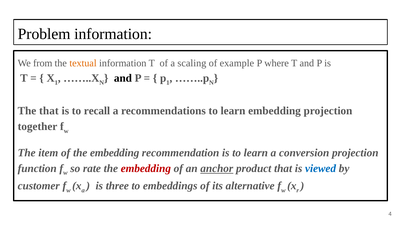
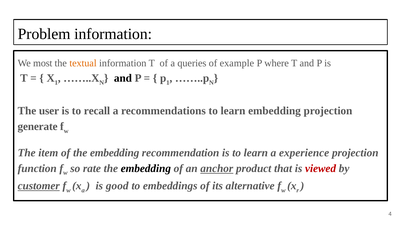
from: from -> most (43, 63)
scaling: scaling -> queries (192, 63)
The that: that -> user (49, 111)
together: together -> generate (38, 126)
conversion: conversion -> experience (304, 152)
embedding colour: red -> black (146, 168)
viewed colour: blue -> red (321, 168)
customer underline: none -> present (39, 186)
three: three -> good (117, 186)
